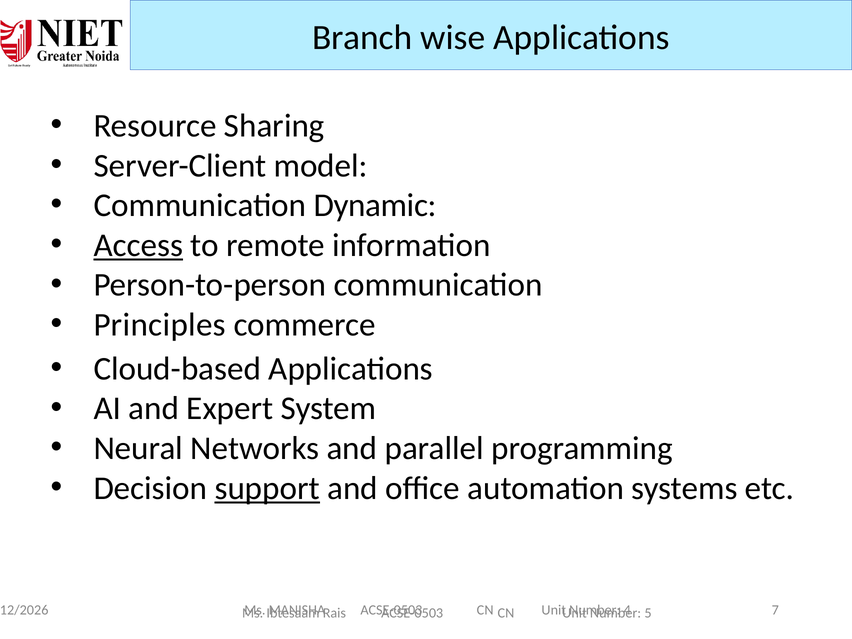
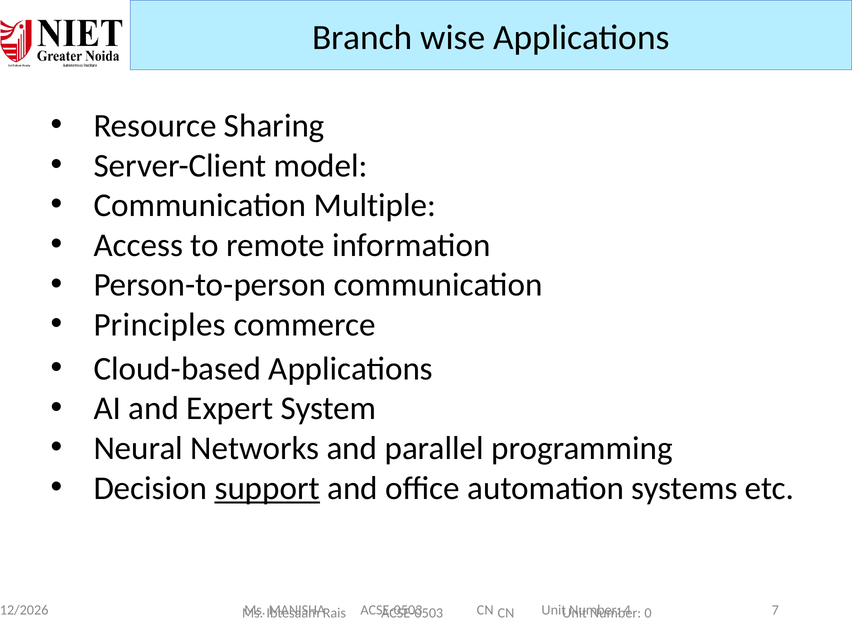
Dynamic: Dynamic -> Multiple (375, 205)
Access underline: present -> none (138, 245)
5: 5 -> 0 (648, 613)
